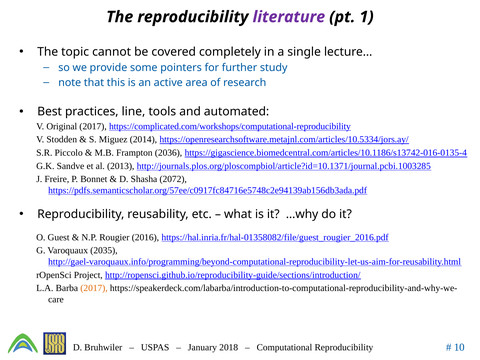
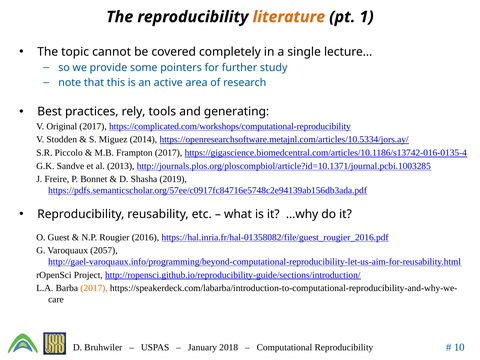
literature colour: purple -> orange (289, 17)
line: line -> rely (134, 112)
automated: automated -> generating (237, 112)
Frampton 2036: 2036 -> 2017 (169, 153)
2072: 2072 -> 2019 (173, 179)
2035: 2035 -> 2057 (104, 251)
